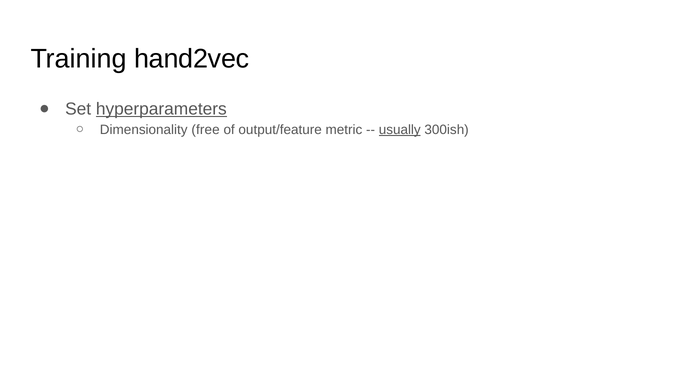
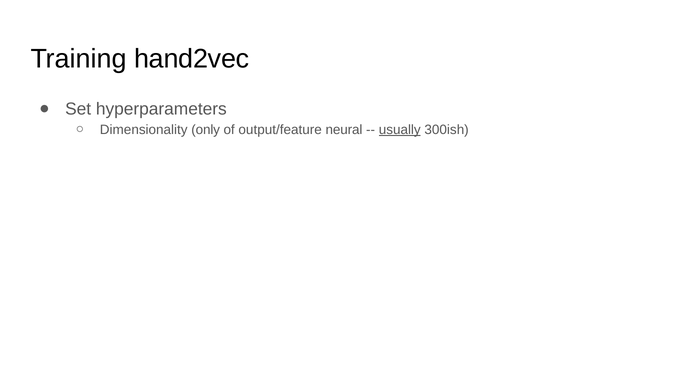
hyperparameters underline: present -> none (161, 109)
free: free -> only (206, 130)
metric: metric -> neural (344, 130)
